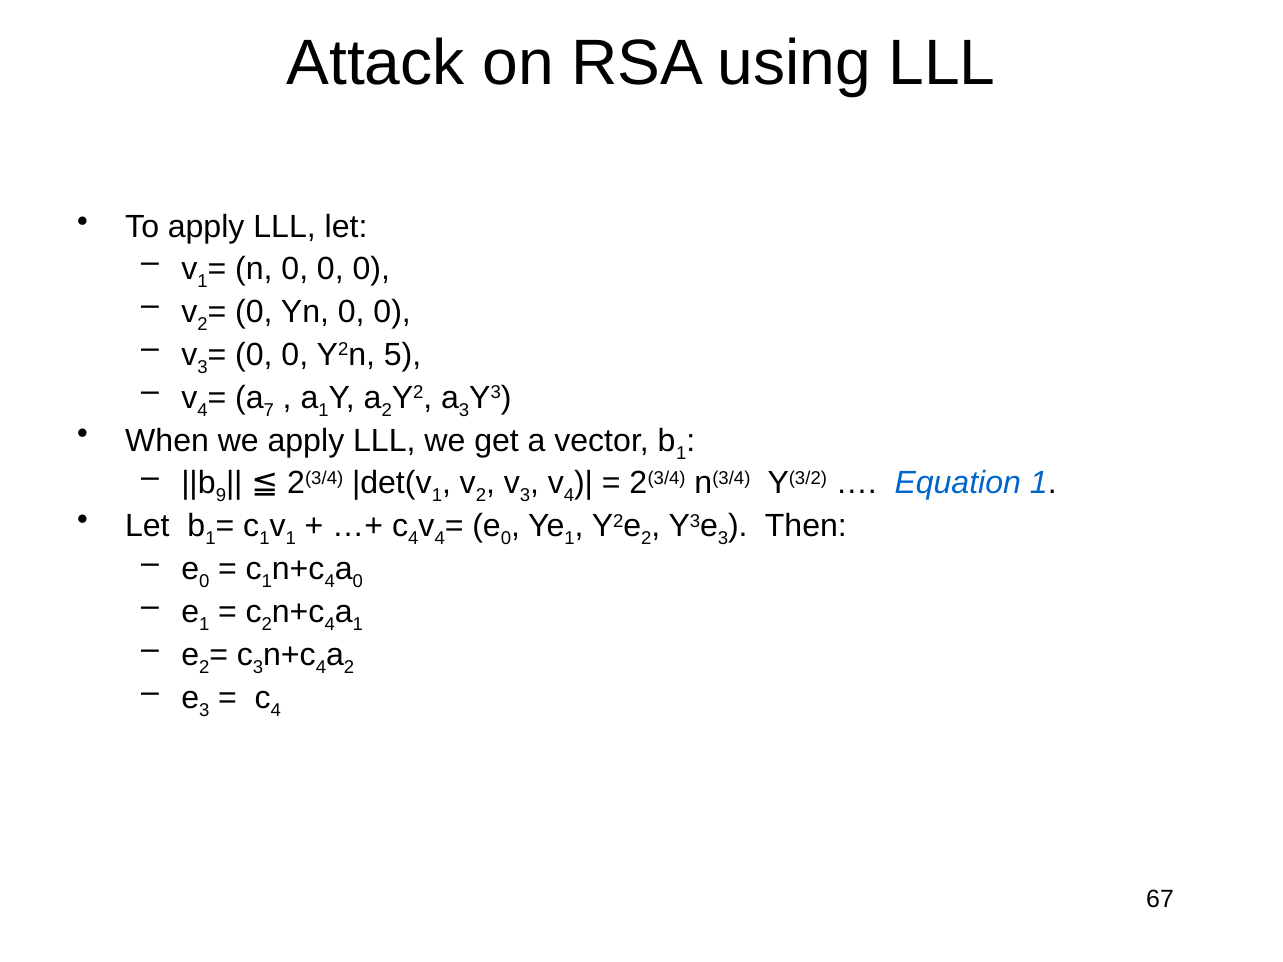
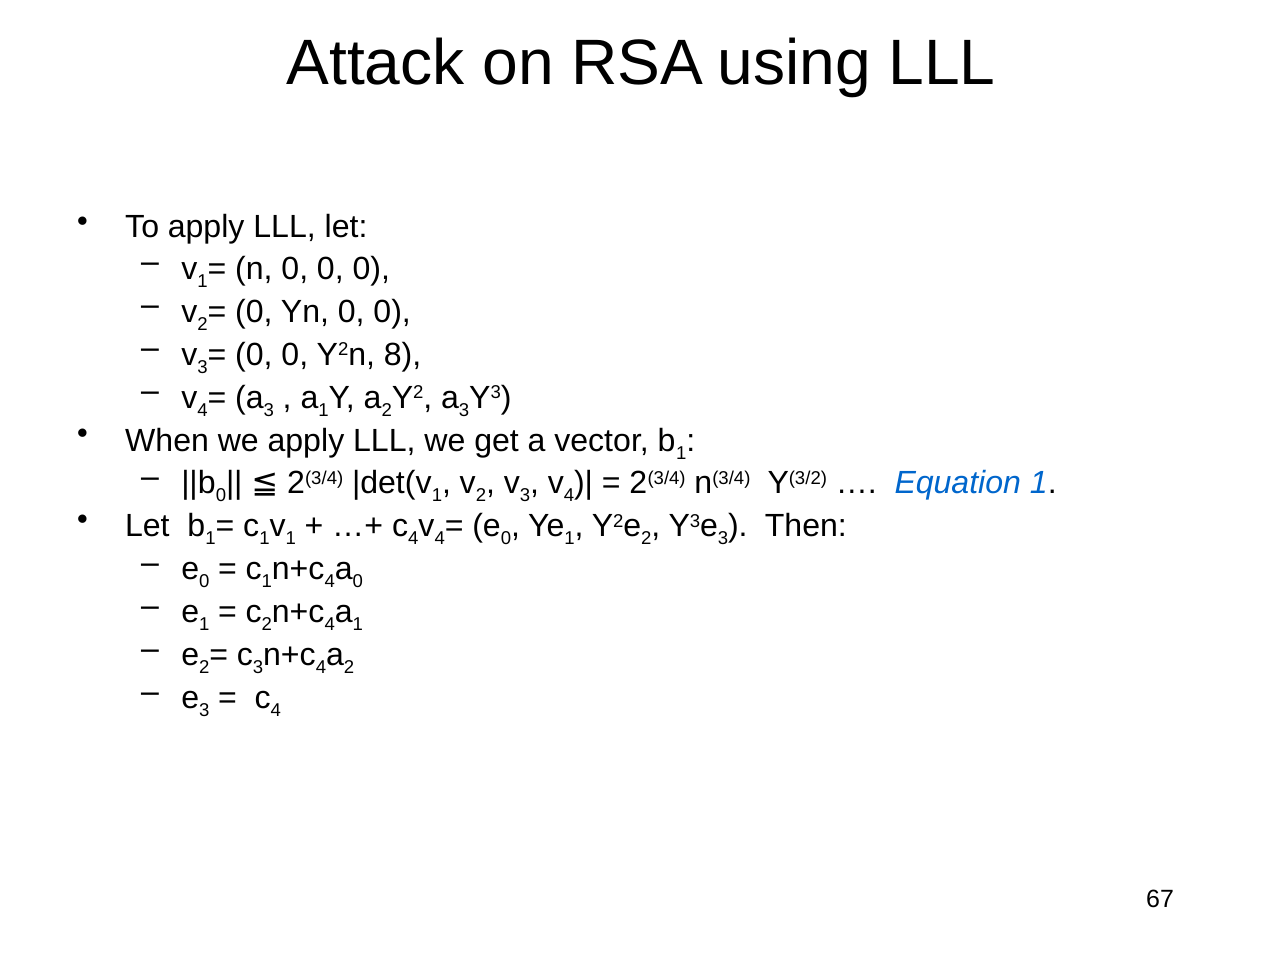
5: 5 -> 8 (403, 355)
7: 7 -> 3 (269, 410)
9: 9 -> 0 (221, 496)
